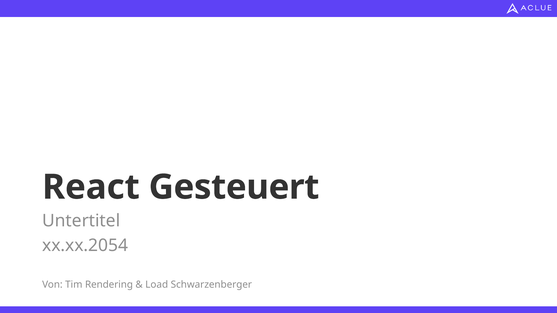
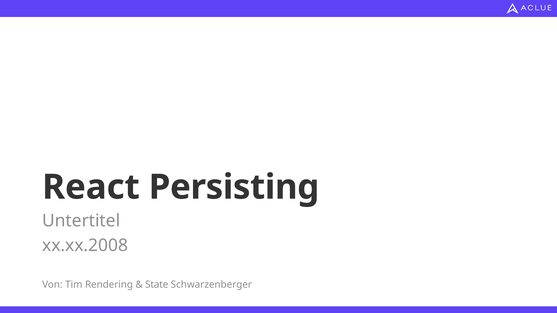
Gesteuert: Gesteuert -> Persisting (234, 187)
xx.xx.2054: xx.xx.2054 -> xx.xx.2008 (85, 246)
Load: Load -> State (157, 285)
